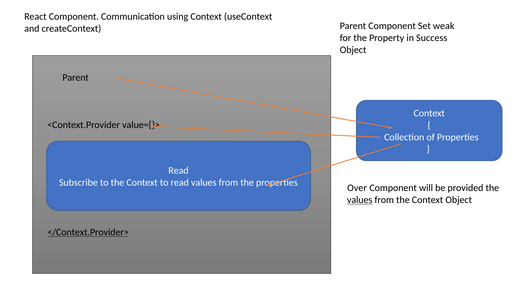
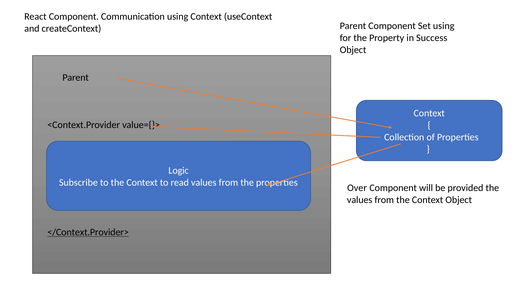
Set weak: weak -> using (444, 26)
Read: Read -> Logic (179, 170)
values underline: present -> none (360, 200)
